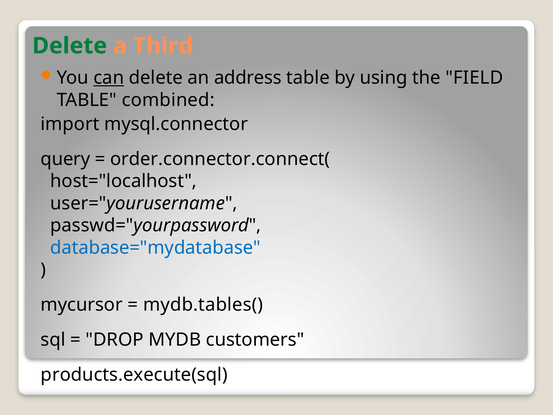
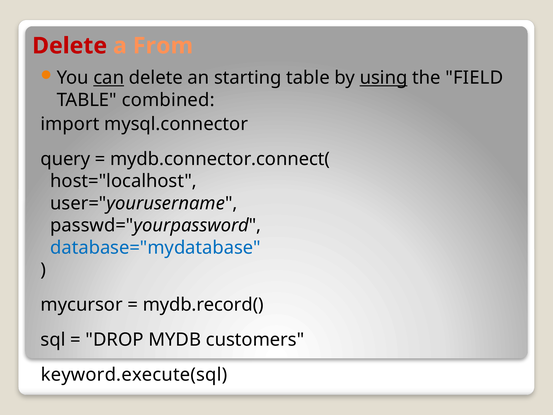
Delete colour: green -> red (70, 46)
Third: Third -> From (163, 46)
address: address -> starting (248, 78)
using underline: none -> present (384, 78)
order.connector.connect(: order.connector.connect( -> mydb.connector.connect( (220, 159)
mydb.tables(: mydb.tables( -> mydb.record( (203, 305)
products.execute(sql: products.execute(sql -> keyword.execute(sql (134, 375)
